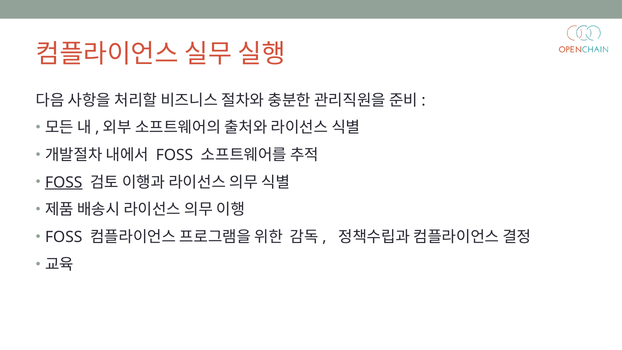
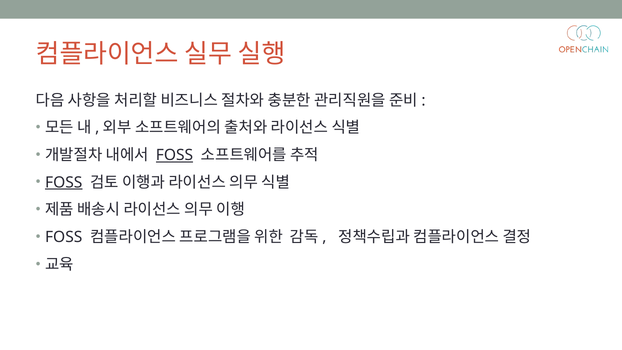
FOSS underline: none -> present (174, 155)
